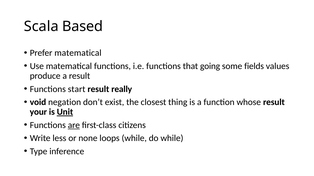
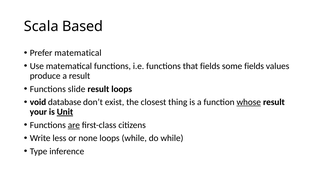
that going: going -> fields (210, 66)
start: start -> slide (77, 89)
result really: really -> loops (122, 89)
negation: negation -> database (65, 102)
whose underline: none -> present (249, 102)
